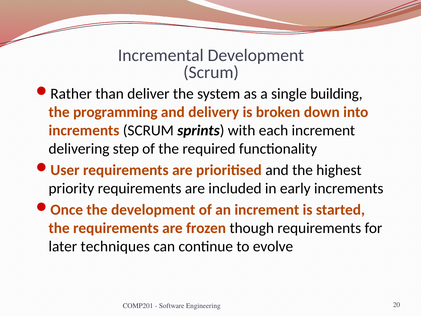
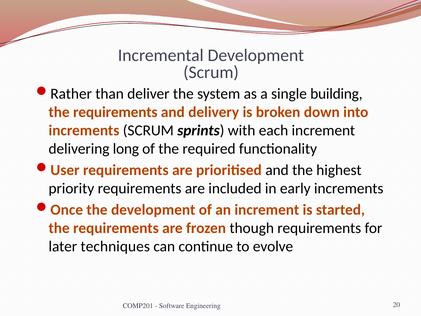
programming: programming -> requirements (115, 112)
step: step -> long (126, 149)
